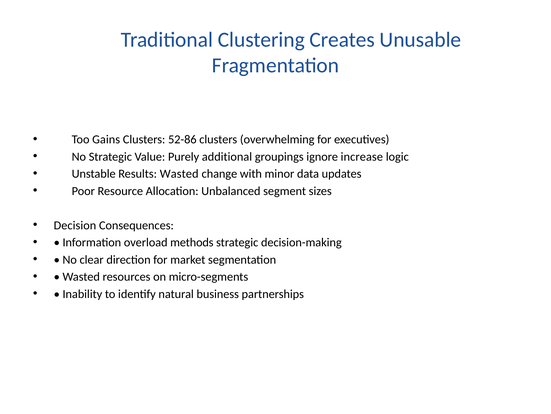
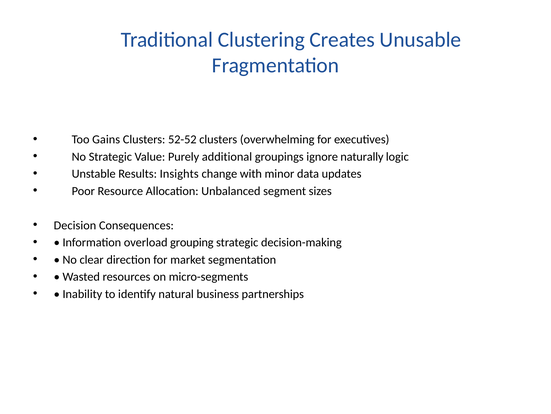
52-86: 52-86 -> 52-52 (182, 139)
increase: increase -> naturally (362, 156)
Results Wasted: Wasted -> Insights (179, 173)
methods: methods -> grouping (192, 242)
